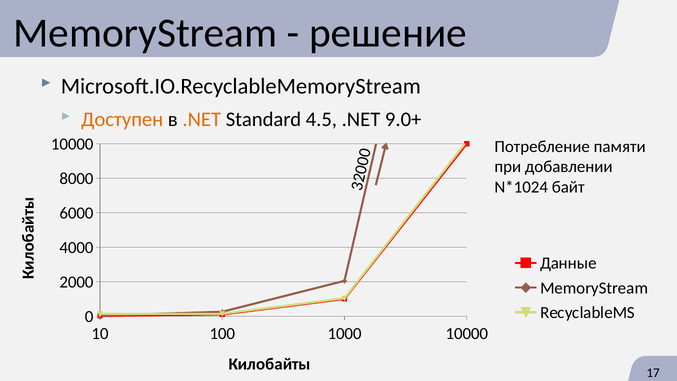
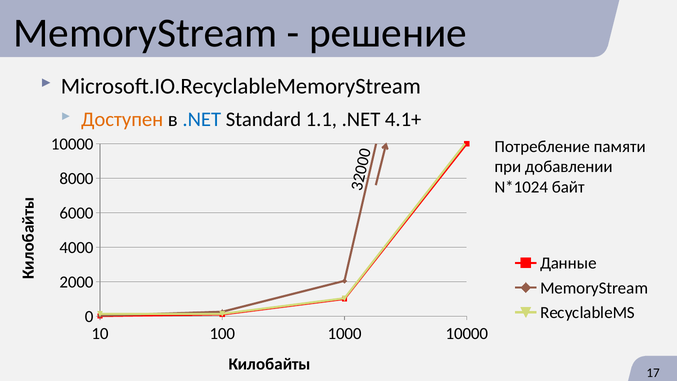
.NET colour: orange -> blue (202, 119)
4.5: 4.5 -> 1.1 (321, 119)
9.0+: 9.0+ -> 4.1+ (403, 119)
